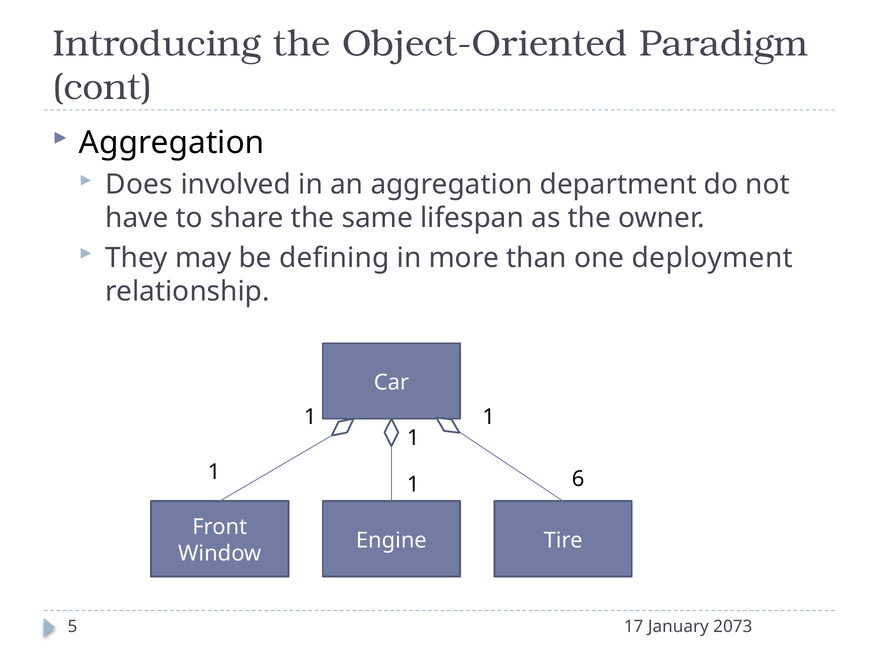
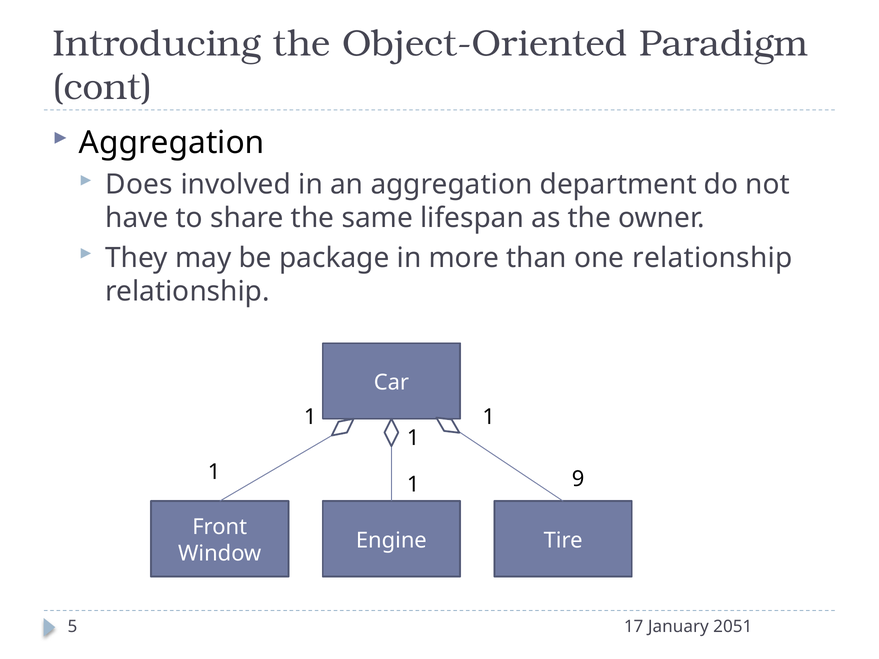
defining: defining -> package (334, 258)
one deployment: deployment -> relationship (712, 258)
6: 6 -> 9 (578, 479)
2073: 2073 -> 2051 (733, 627)
